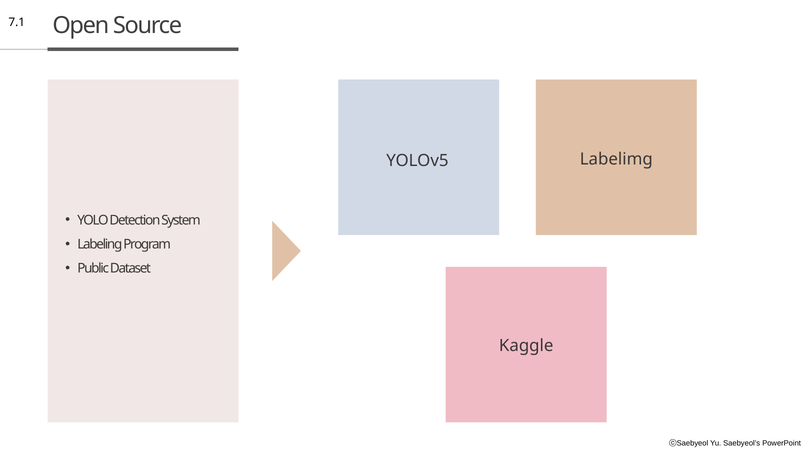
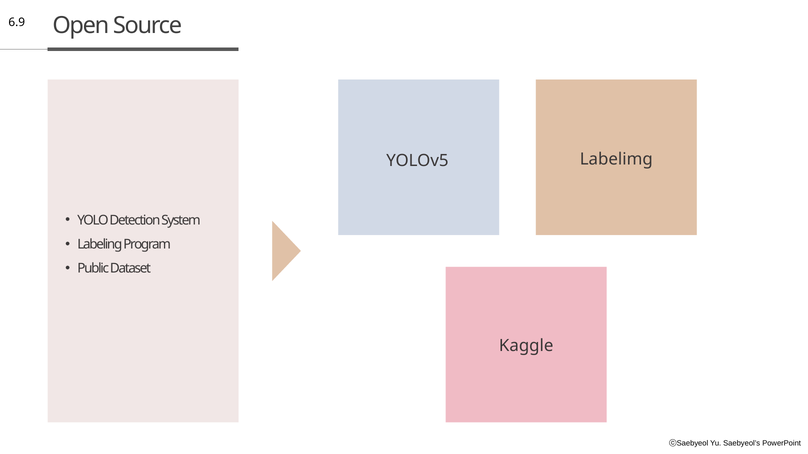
7.1: 7.1 -> 6.9 (17, 23)
